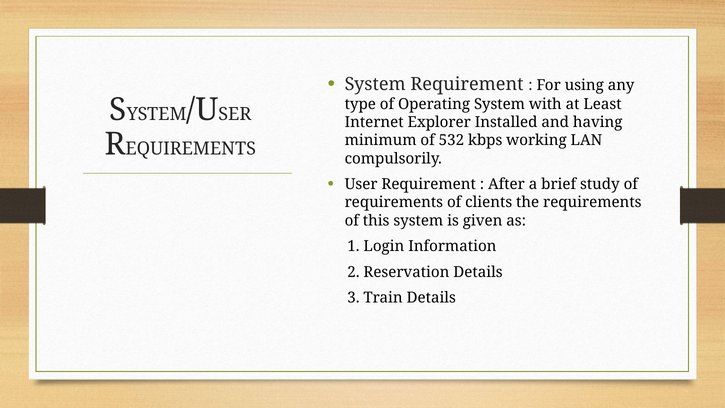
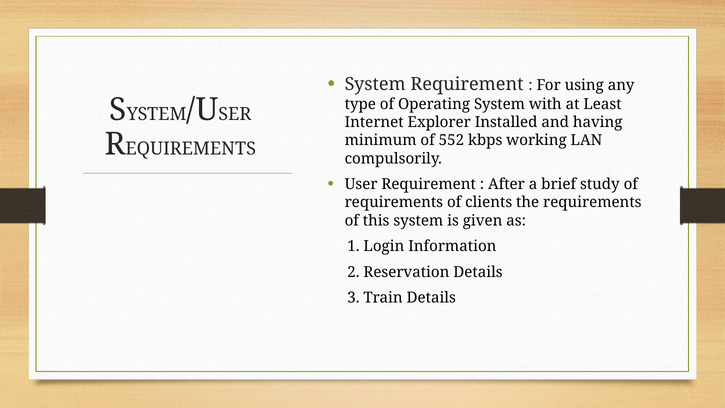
532: 532 -> 552 (451, 140)
